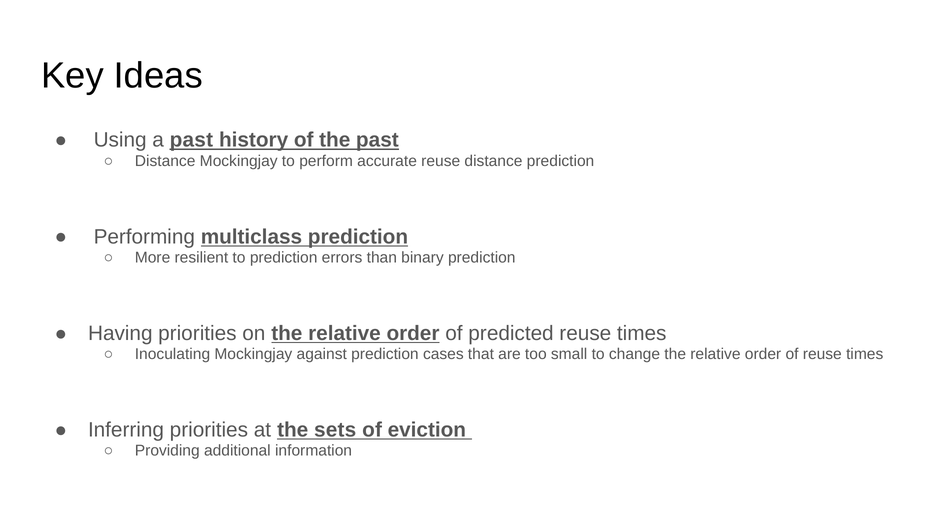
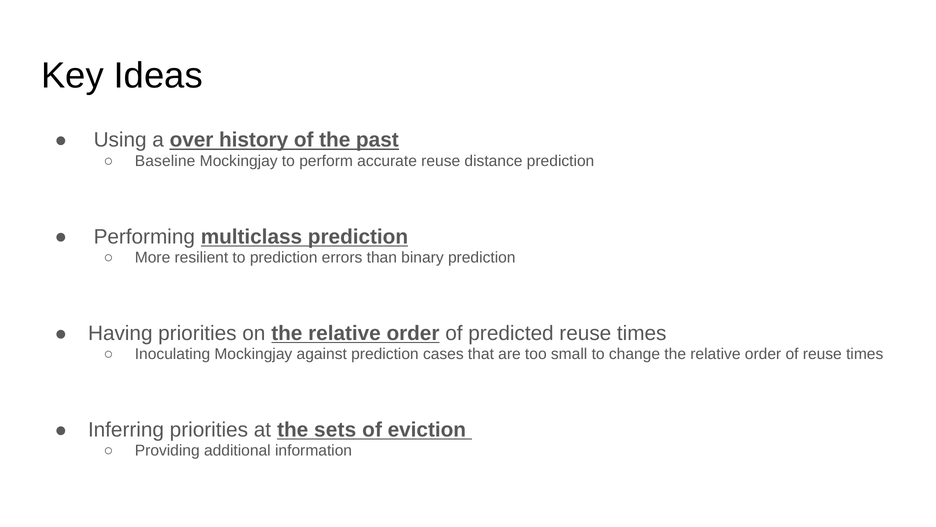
a past: past -> over (192, 140)
Distance: Distance -> Baseline (165, 161)
